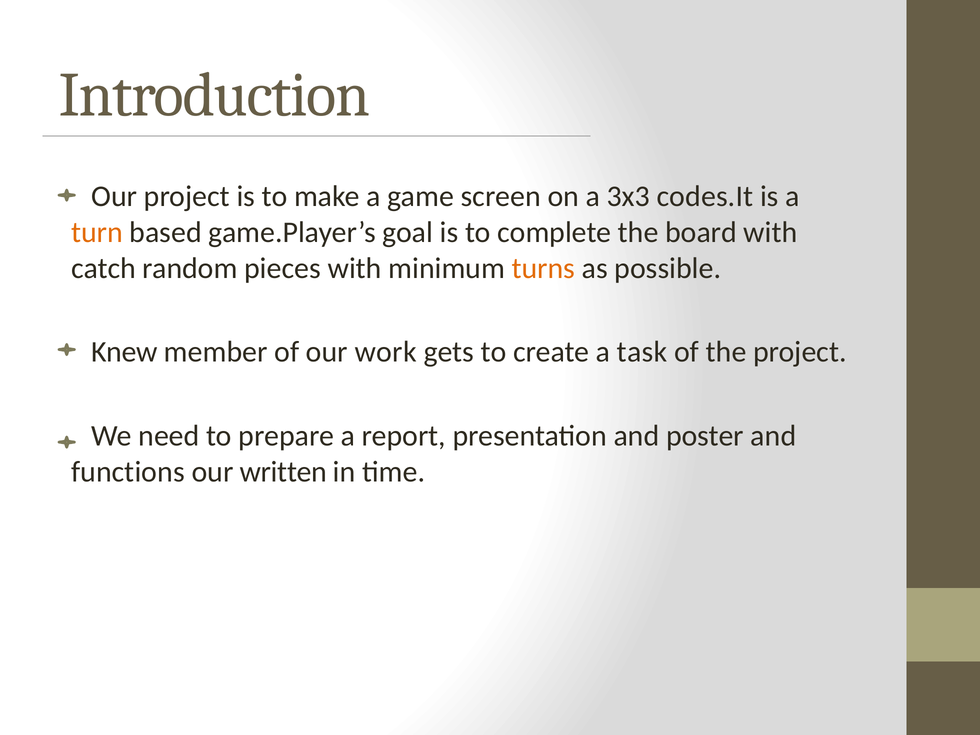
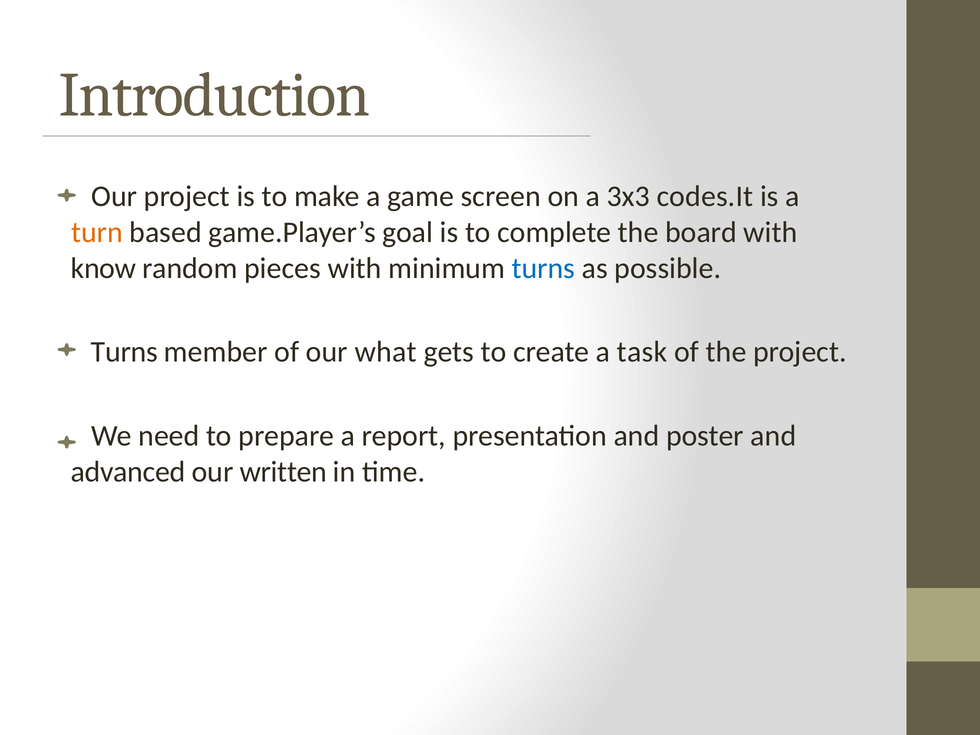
catch: catch -> know (104, 268)
turns colour: orange -> blue (543, 268)
Knew: Knew -> Turns (124, 352)
work: work -> what (386, 352)
functions: functions -> advanced (128, 472)
